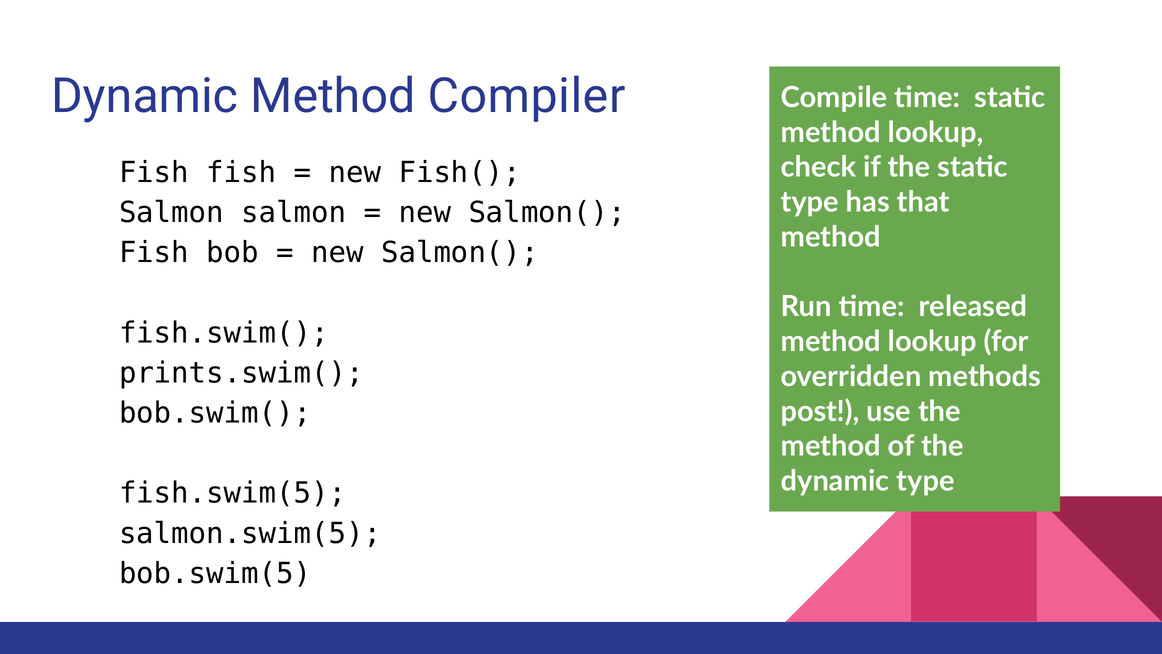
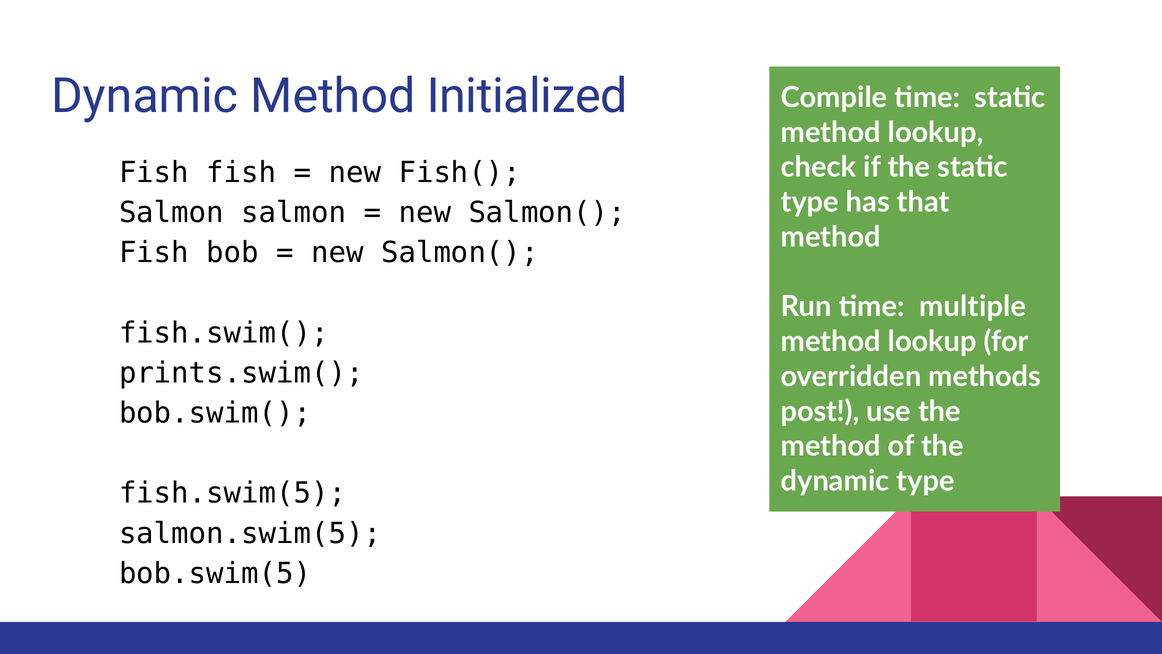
Compiler: Compiler -> Initialized (527, 96)
released: released -> multiple (973, 307)
